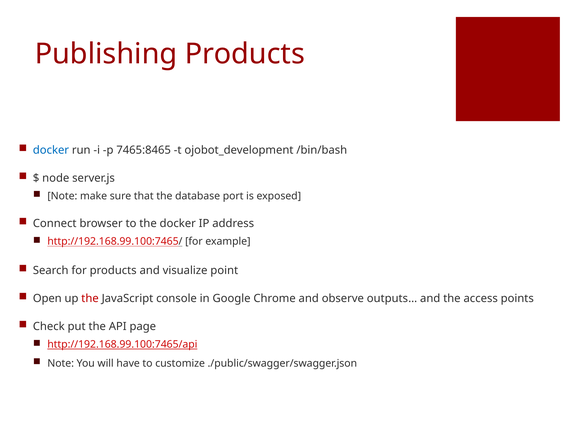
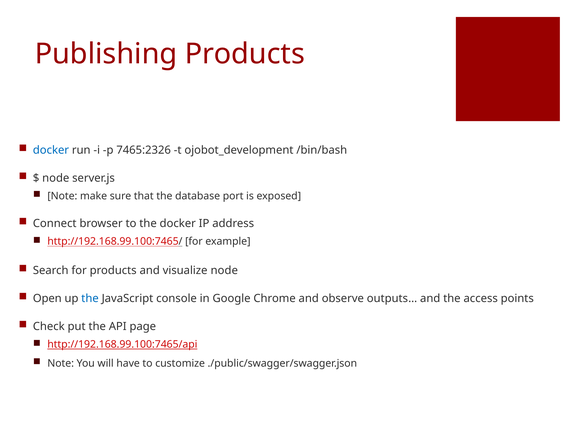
7465:8465: 7465:8465 -> 7465:2326 (144, 150)
visualize point: point -> node (224, 270)
the colour: red -> blue (90, 298)
